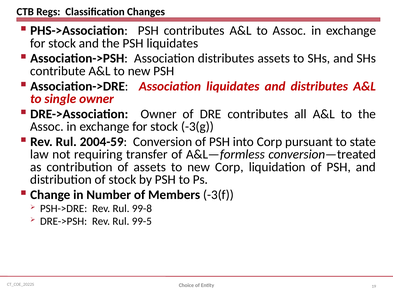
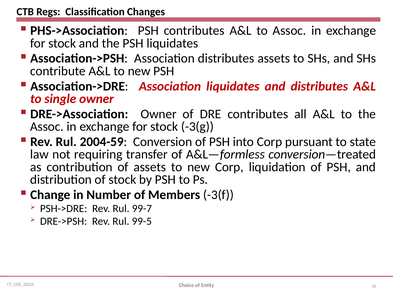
99-8: 99-8 -> 99-7 (142, 208)
